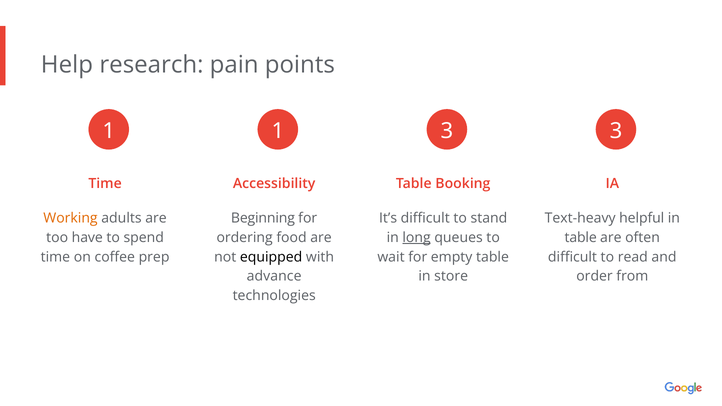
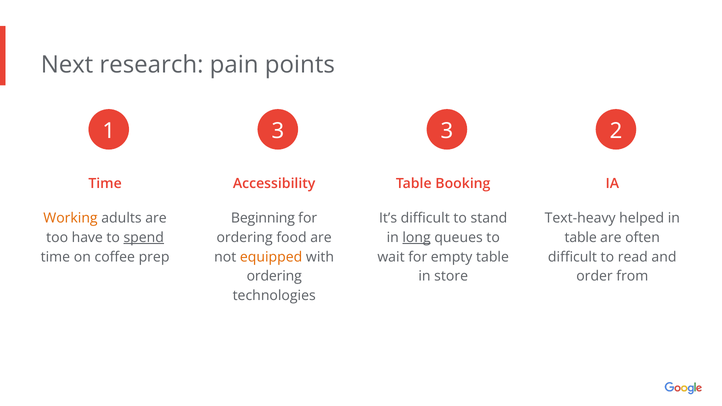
Help: Help -> Next (67, 65)
1 1: 1 -> 3 (278, 131)
3 3: 3 -> 2 (616, 131)
helpful: helpful -> helped (642, 218)
spend underline: none -> present (144, 238)
equipped colour: black -> orange (271, 257)
advance: advance -> ordering (274, 276)
